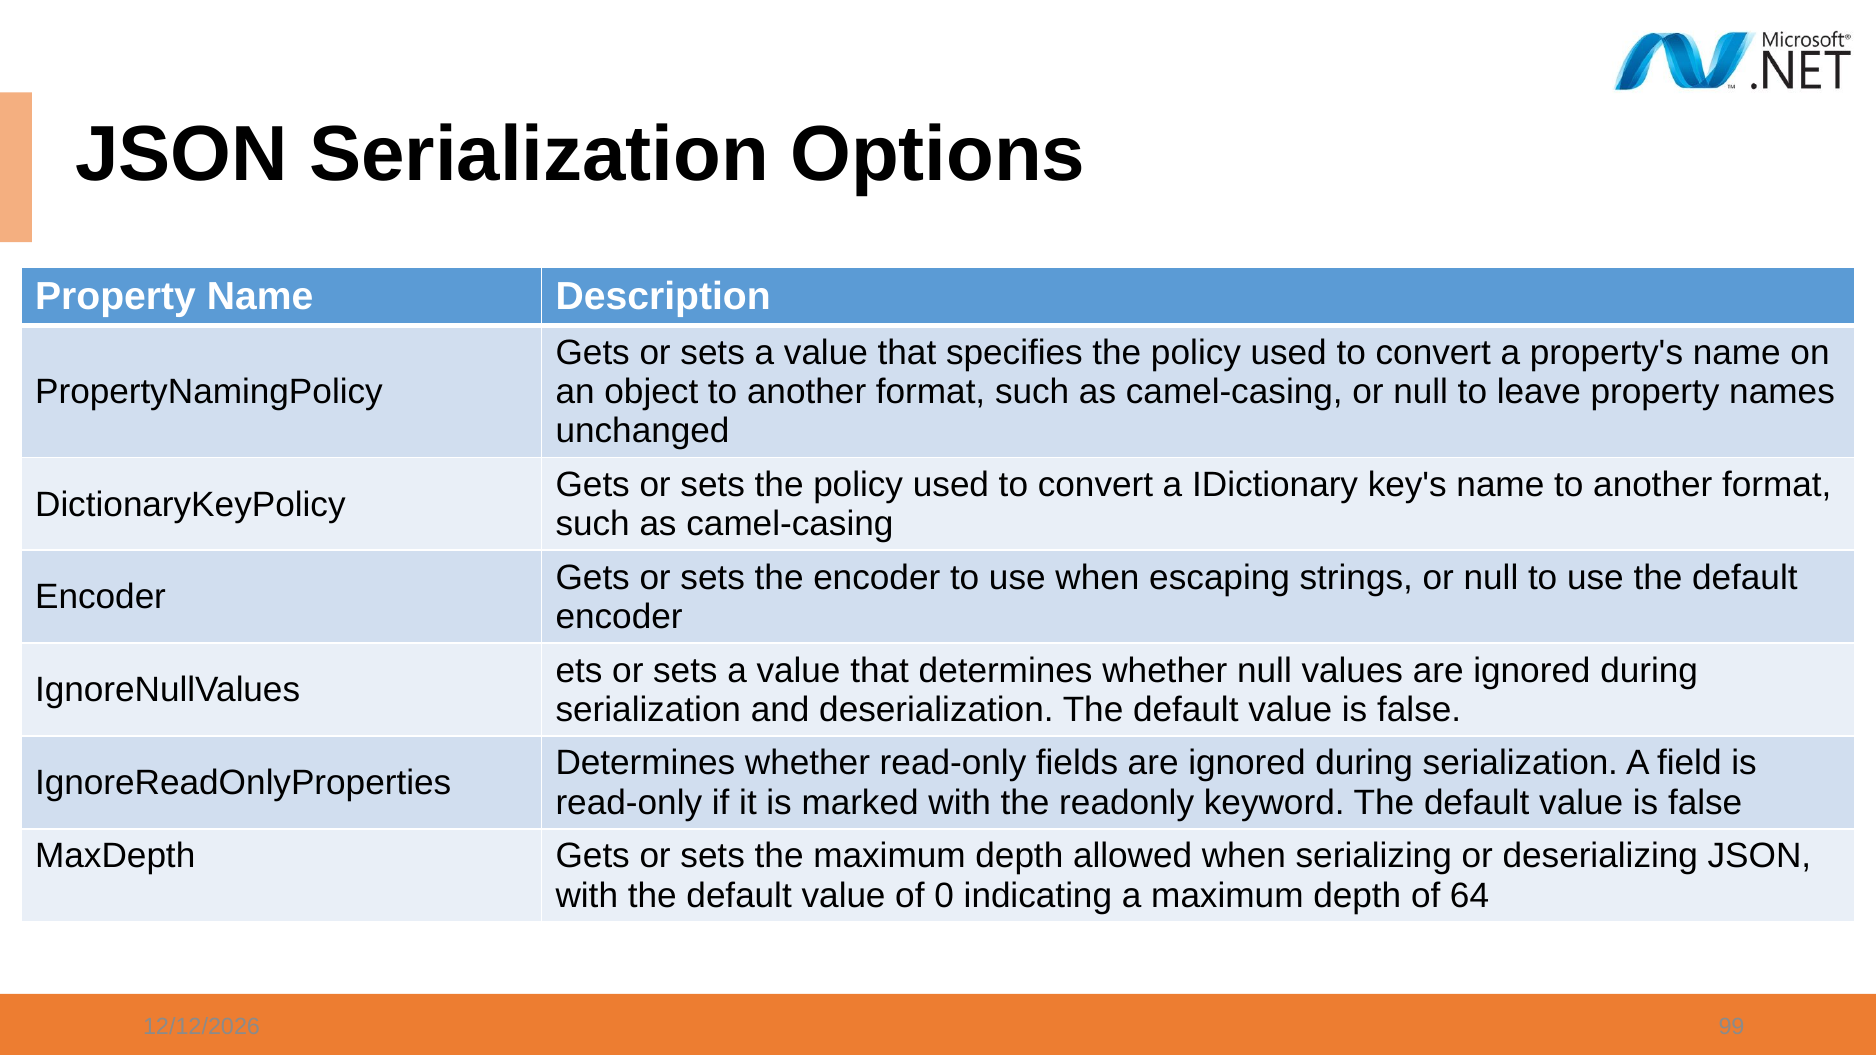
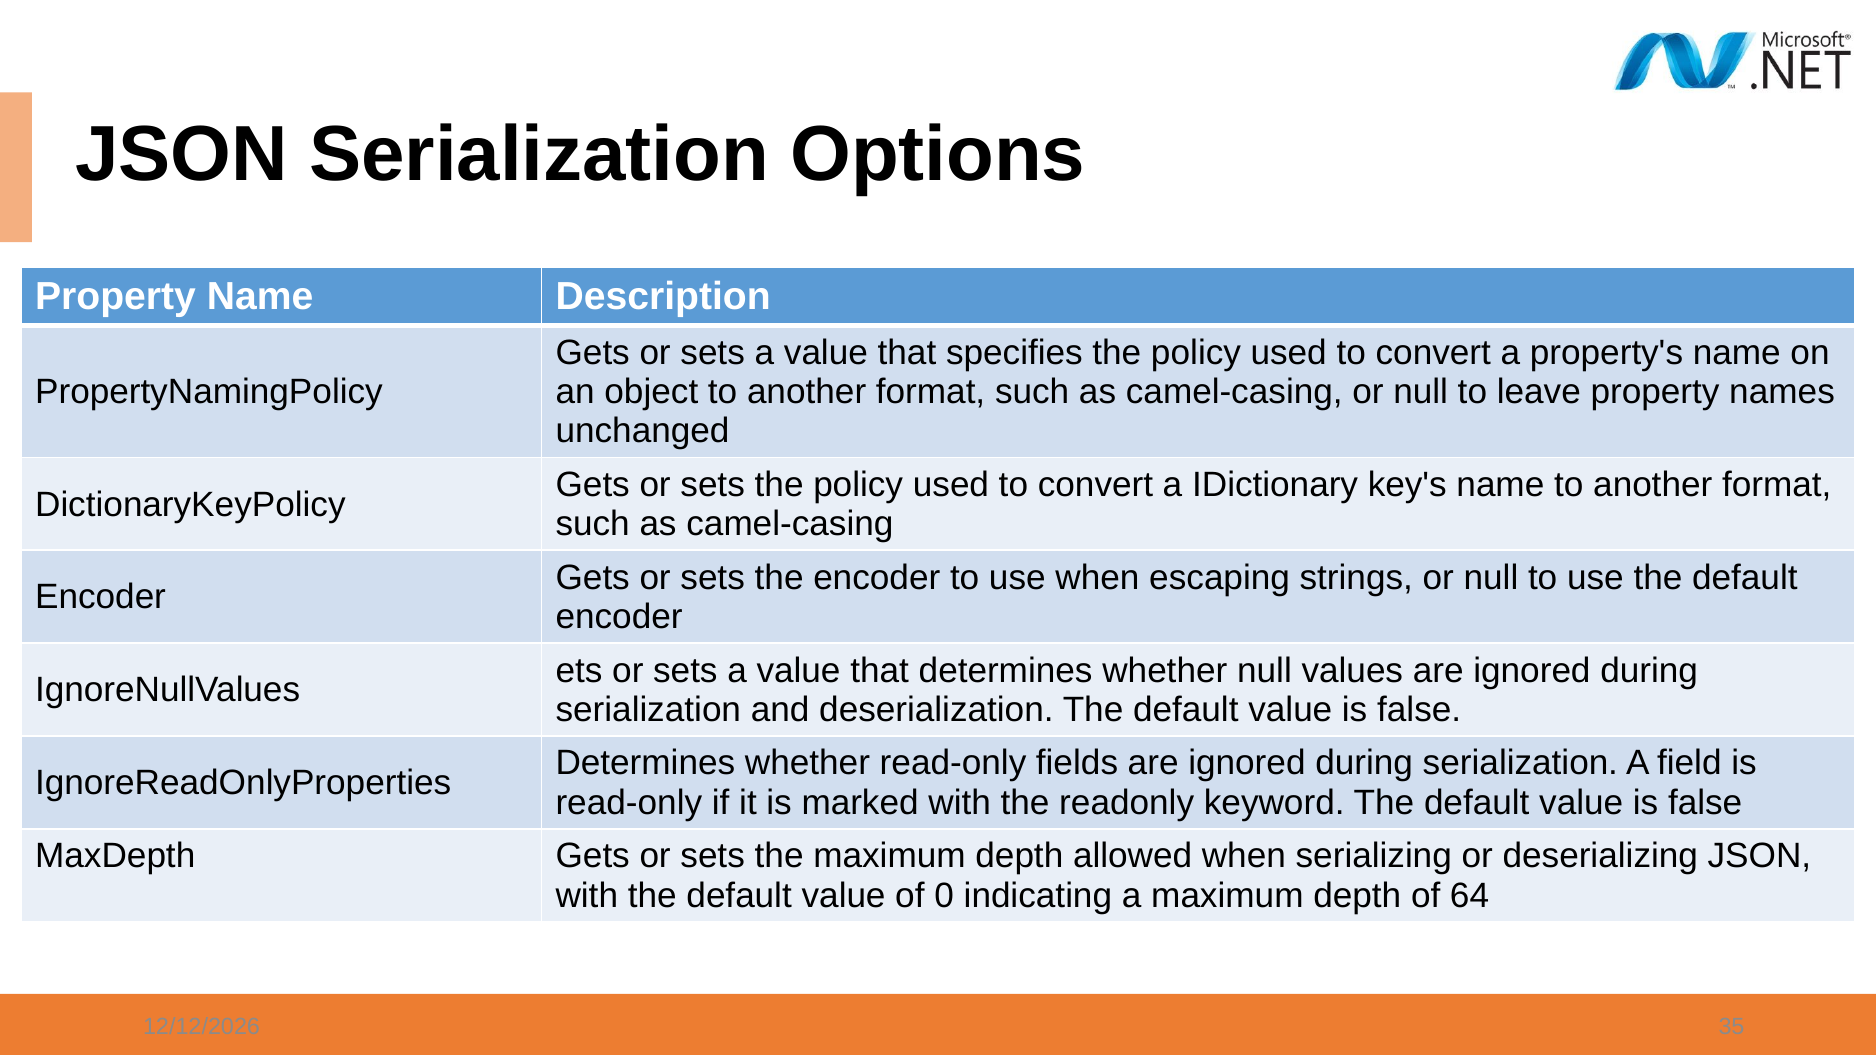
99: 99 -> 35 (1732, 1027)
